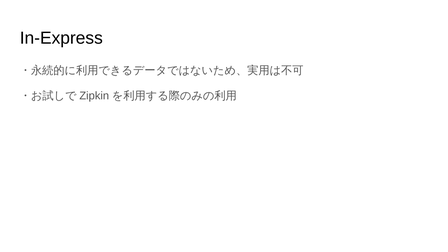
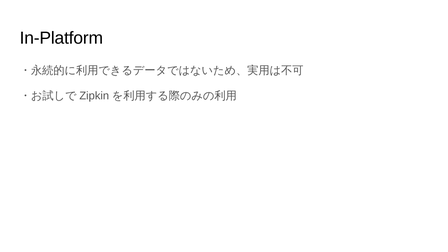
In-Express: In-Express -> In-Platform (61, 38)
